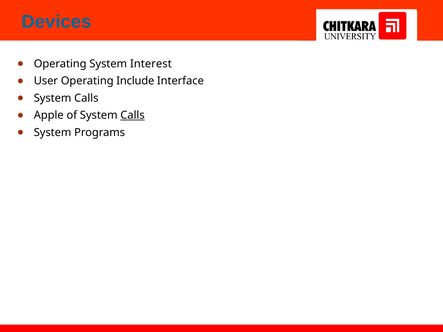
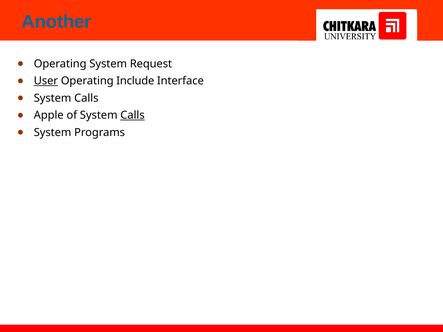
Devices: Devices -> Another (57, 22)
Interest: Interest -> Request (151, 64)
User underline: none -> present (46, 81)
